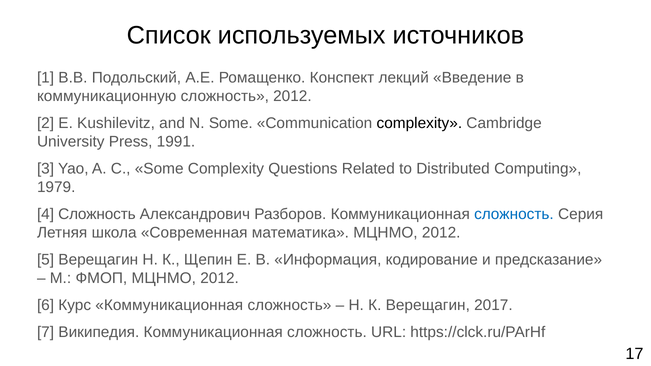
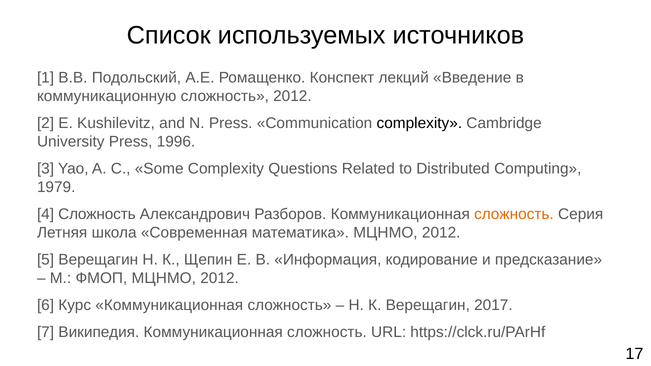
N Some: Some -> Press (231, 123)
1991: 1991 -> 1996 (176, 142)
сложность colour: blue -> orange (514, 214)
